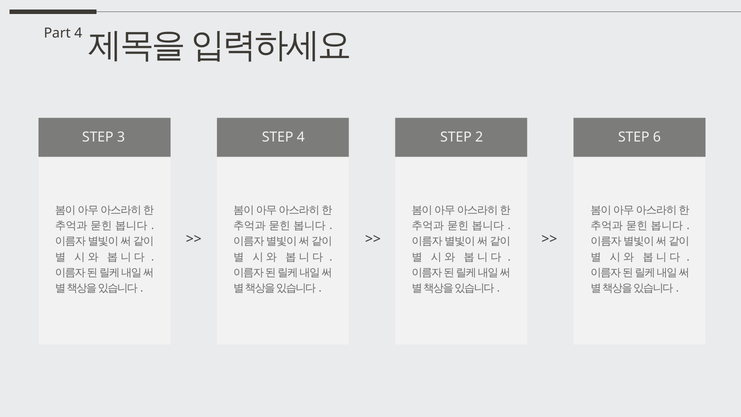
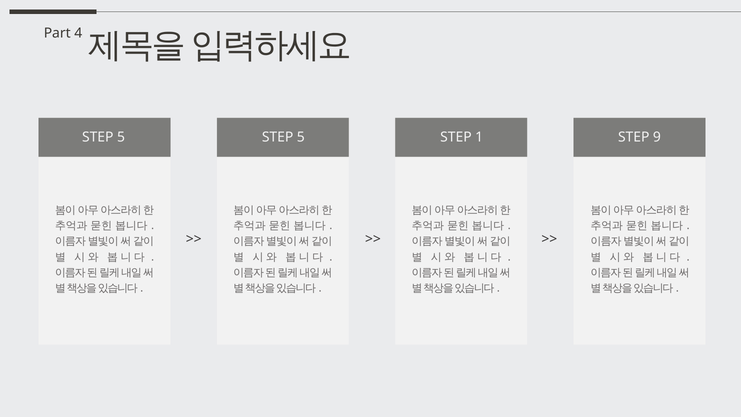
3: 3 -> 5 (121, 137)
4: 4 -> 5 (301, 137)
2: 2 -> 1 (479, 137)
6: 6 -> 9 (657, 137)
